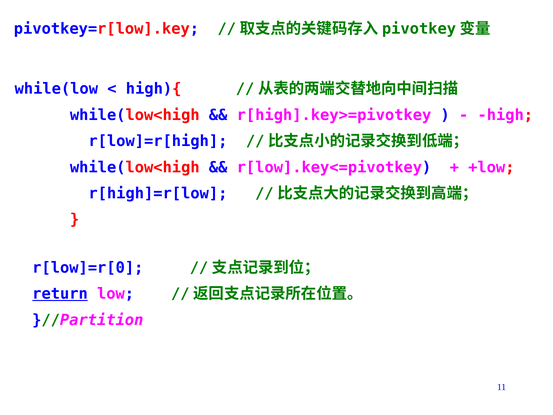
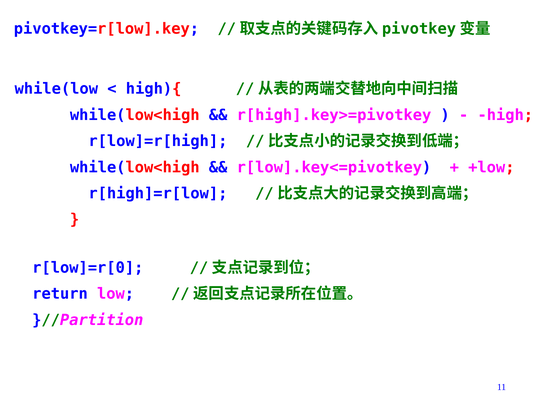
return underline: present -> none (60, 294)
